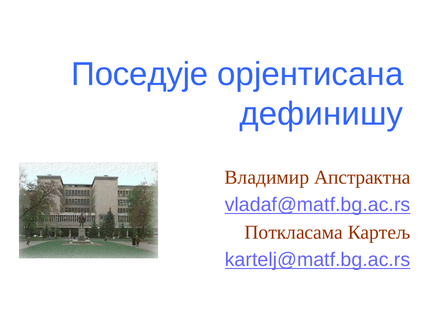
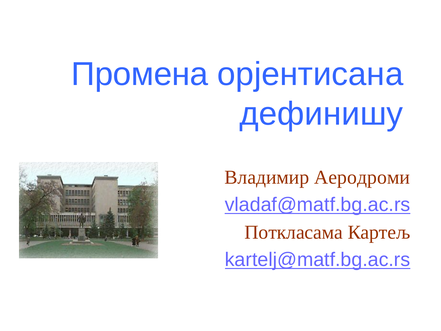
Поседује: Поседује -> Промена (140, 74)
Апстрактна: Апстрактна -> Аеродроми (362, 177)
